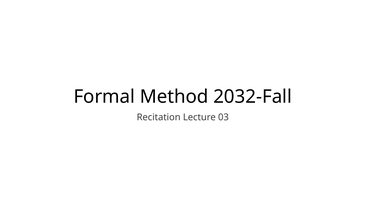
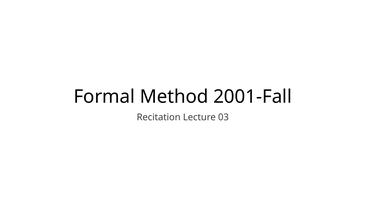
2032-Fall: 2032-Fall -> 2001-Fall (253, 96)
